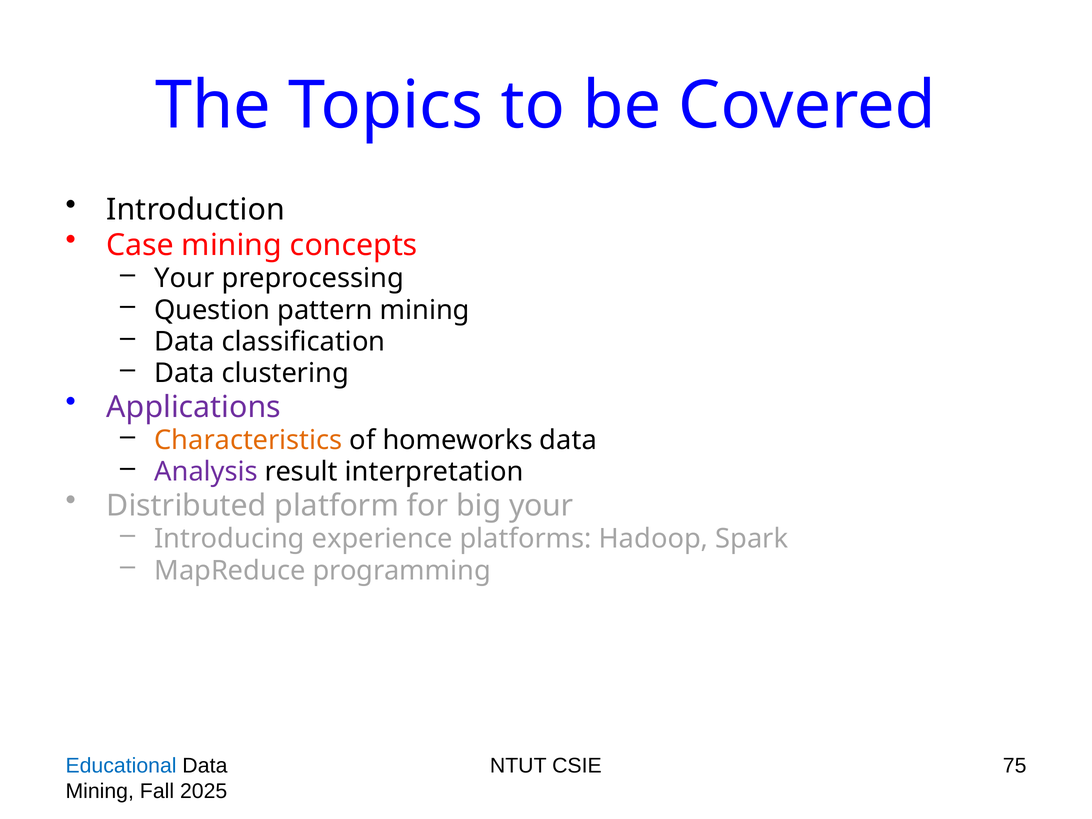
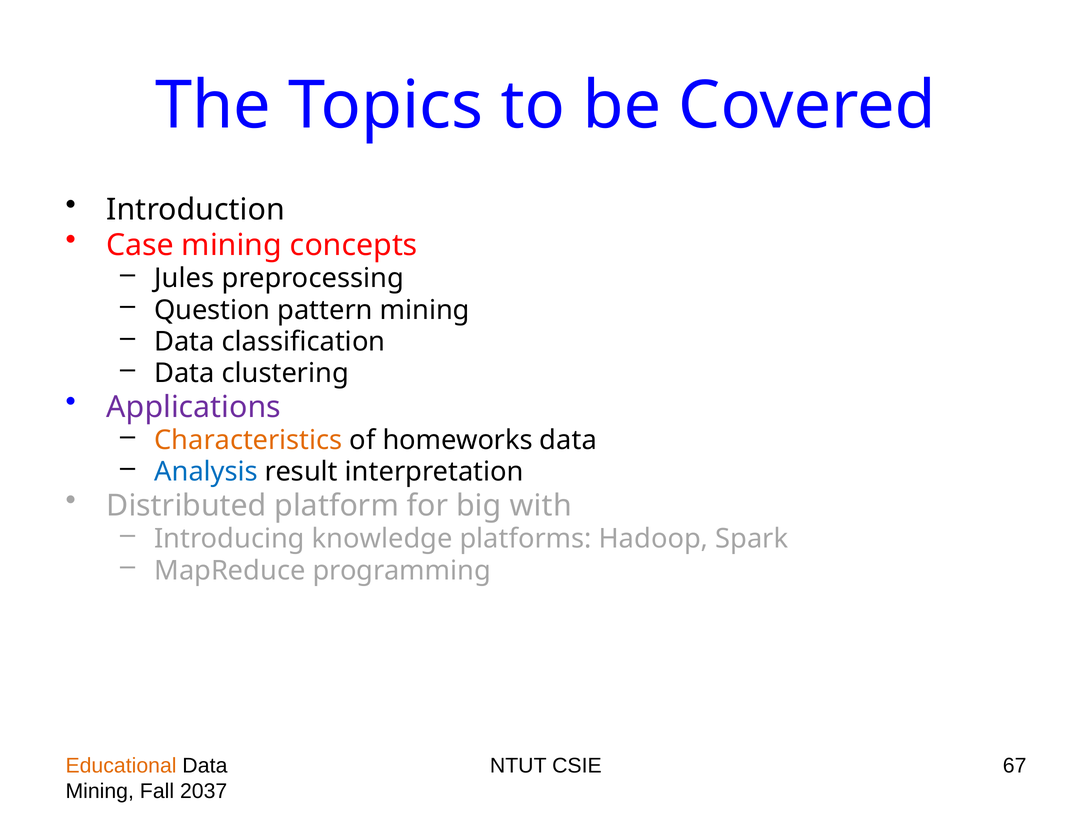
Your: Your -> Jules (184, 278)
Analysis colour: purple -> blue (206, 472)
big your: your -> with (541, 506)
experience: experience -> knowledge (382, 539)
Educational colour: blue -> orange (121, 766)
75: 75 -> 67 (1015, 766)
2025: 2025 -> 2037 (204, 791)
